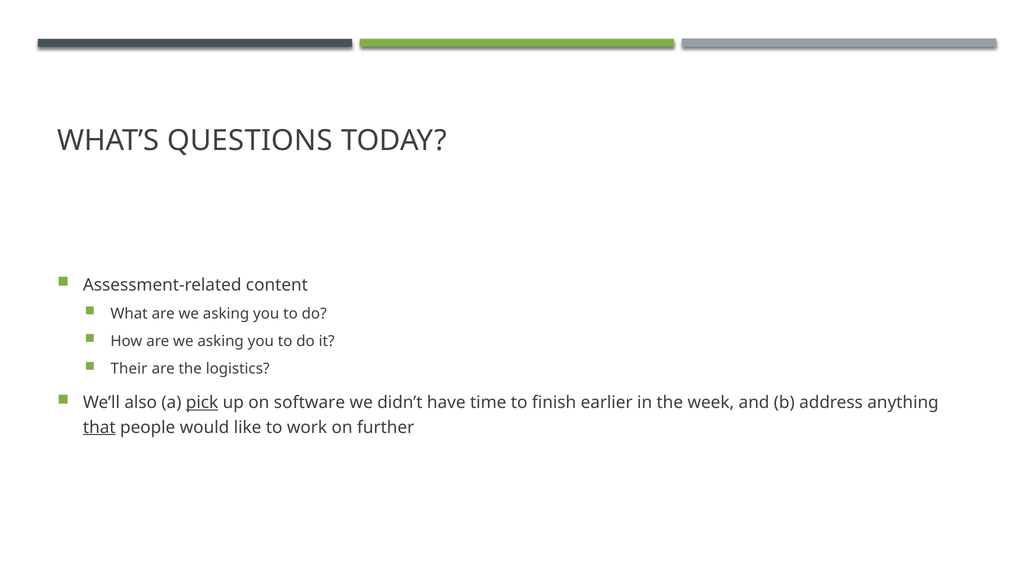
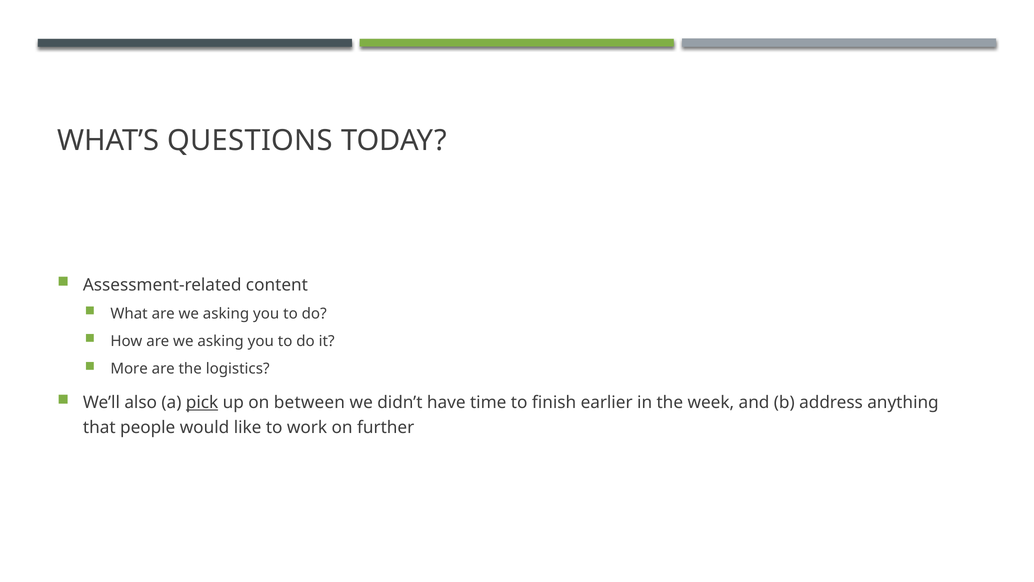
Their: Their -> More (129, 369)
software: software -> between (309, 402)
that underline: present -> none (99, 427)
